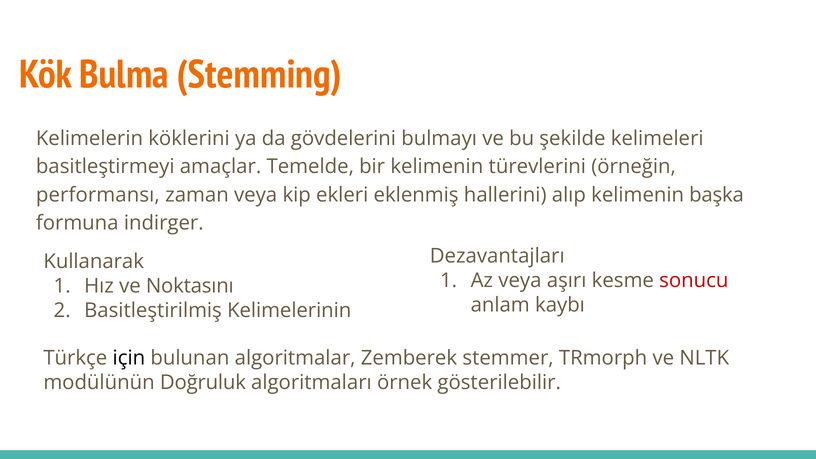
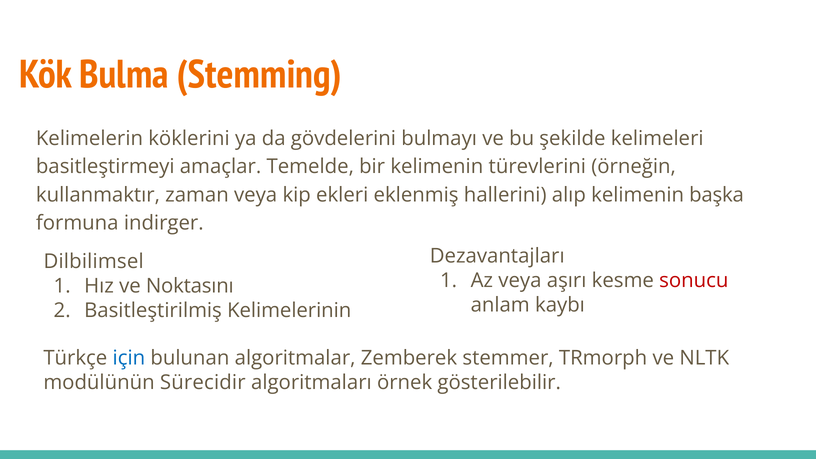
performansı: performansı -> kullanmaktır (98, 195)
Kullanarak: Kullanarak -> Dilbilimsel (94, 262)
için colour: black -> blue (129, 358)
Doğruluk: Doğruluk -> Sürecidir (203, 382)
